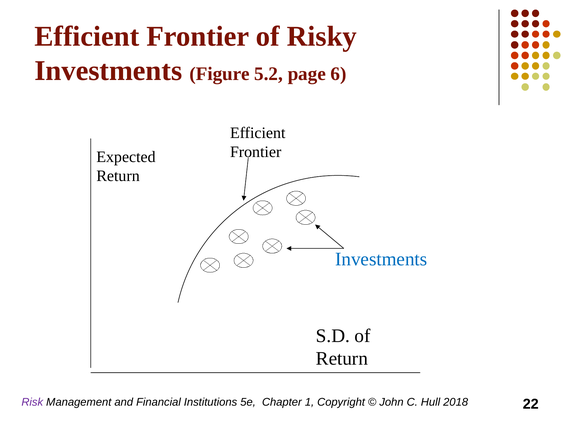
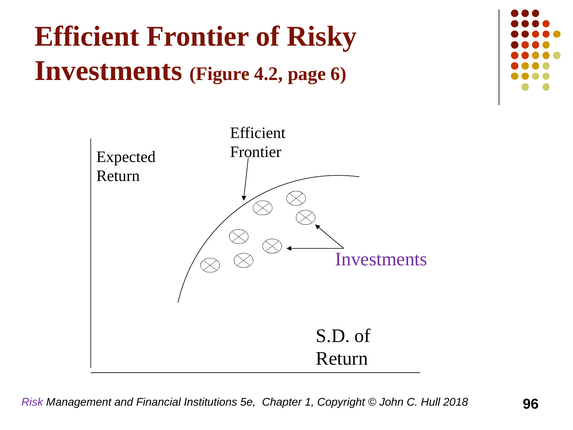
5.2: 5.2 -> 4.2 (269, 74)
Investments colour: blue -> purple (381, 259)
22: 22 -> 96 (531, 404)
